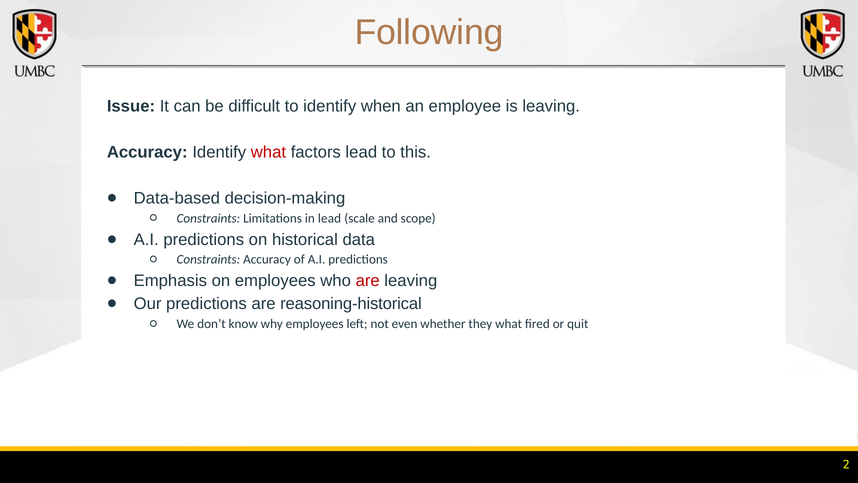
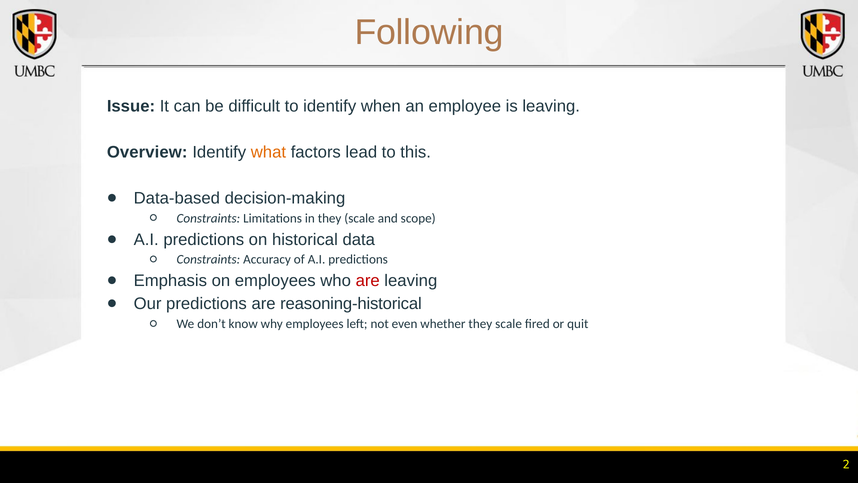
Accuracy: Accuracy -> Overview (147, 152)
what colour: red -> orange (268, 152)
in lead: lead -> they (330, 218)
whether they what: what -> scale (509, 324)
